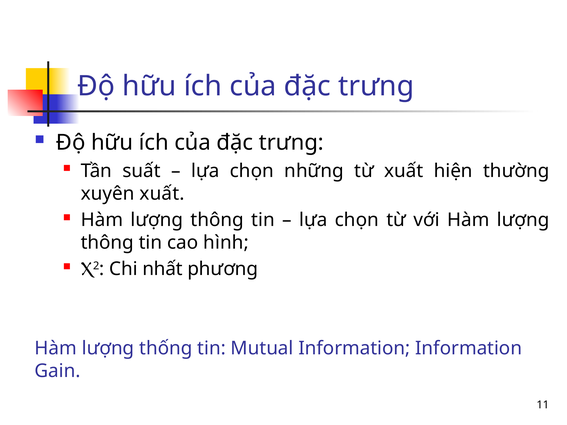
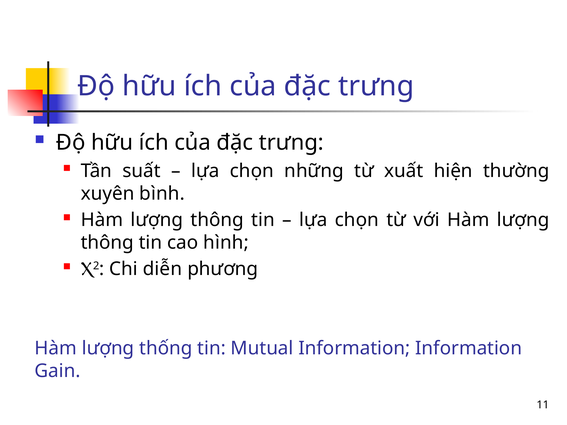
xuyên xuất: xuất -> bình (162, 194)
nhất: nhất -> diễn (162, 269)
